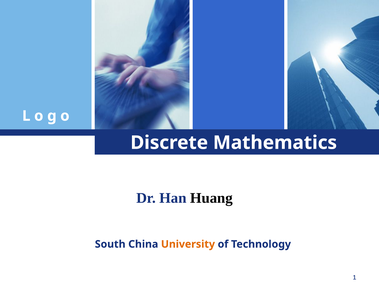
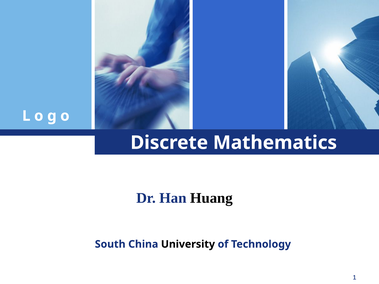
University colour: orange -> black (188, 244)
